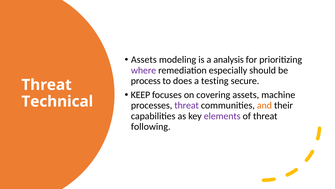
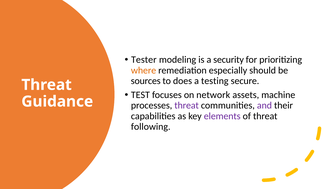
Assets: Assets -> Tester (144, 60)
analysis: analysis -> security (229, 60)
where colour: purple -> orange (144, 70)
process: process -> sources (146, 81)
KEEP: KEEP -> TEST (140, 95)
covering: covering -> network (213, 95)
Technical: Technical -> Guidance (57, 101)
and colour: orange -> purple (264, 105)
